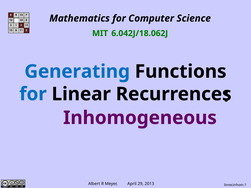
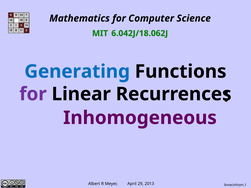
for colour: blue -> purple (33, 94)
